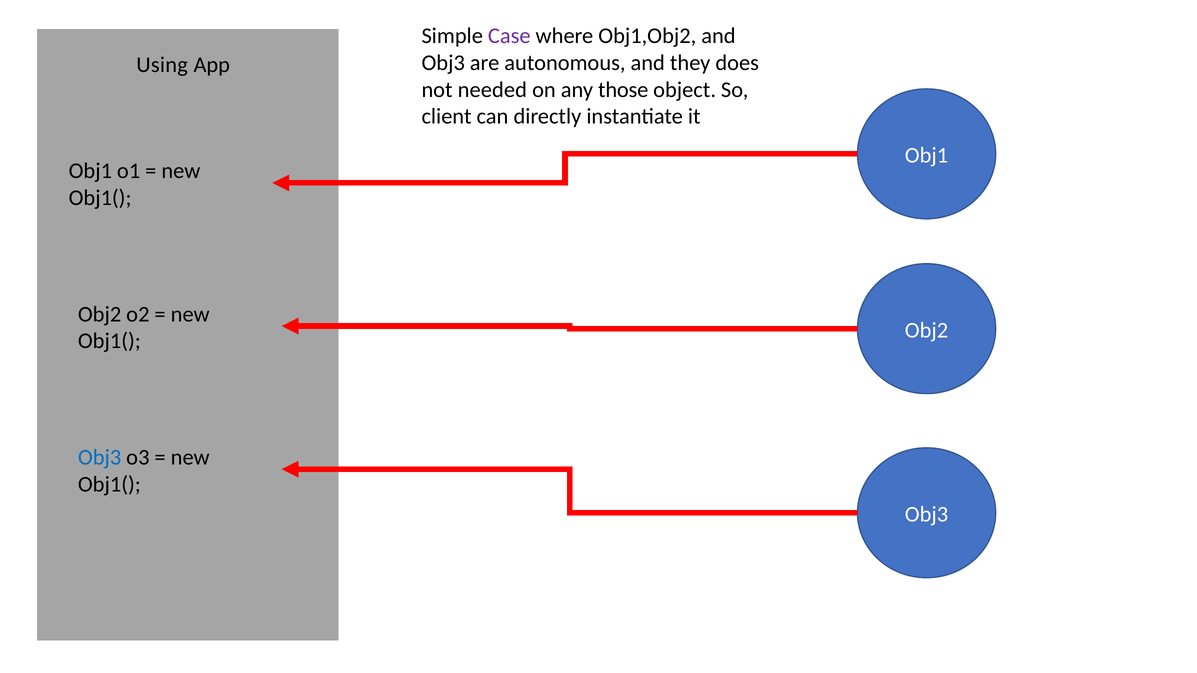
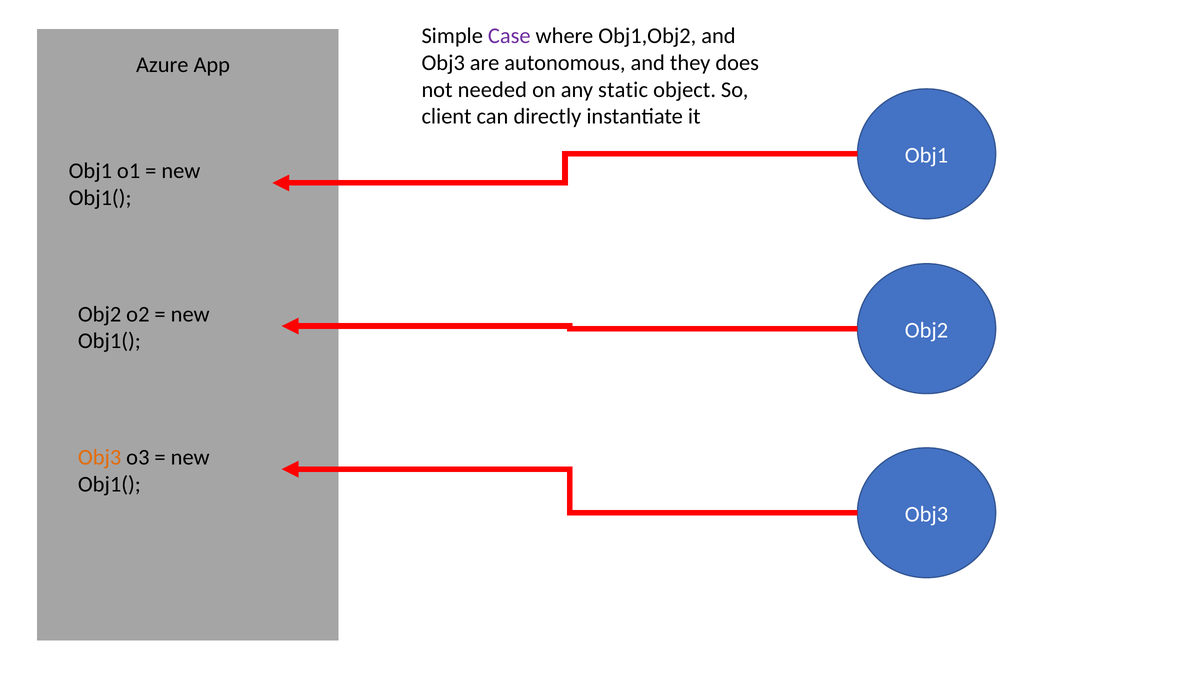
Using: Using -> Azure (162, 65)
those: those -> static (623, 90)
Obj3 colour: blue -> orange (100, 457)
